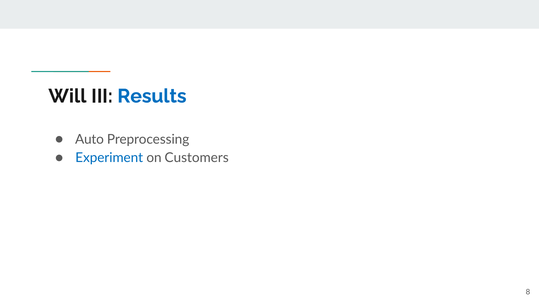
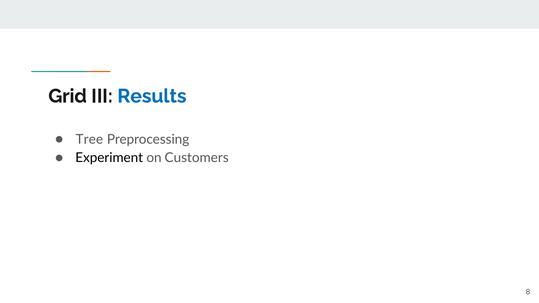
Will: Will -> Grid (68, 96)
Auto: Auto -> Tree (89, 139)
Experiment colour: blue -> black (109, 158)
